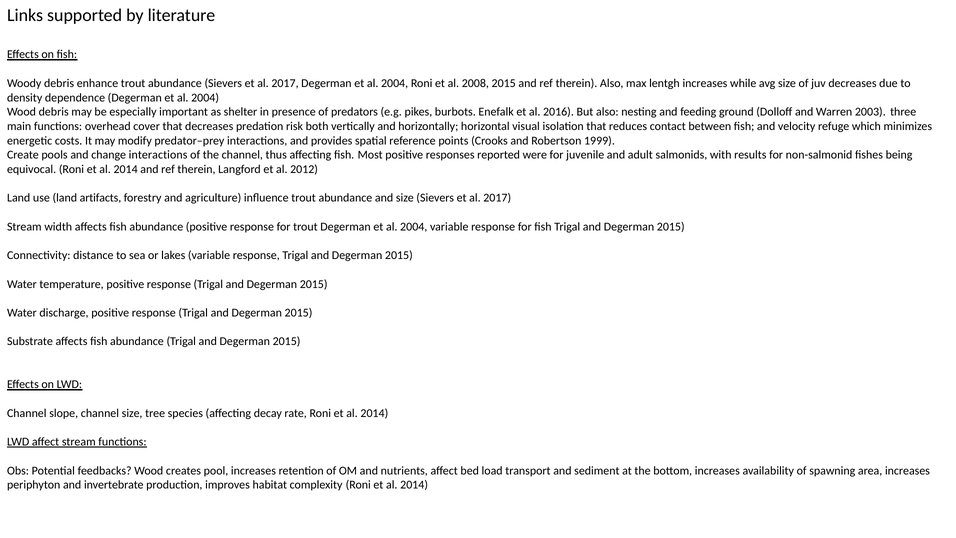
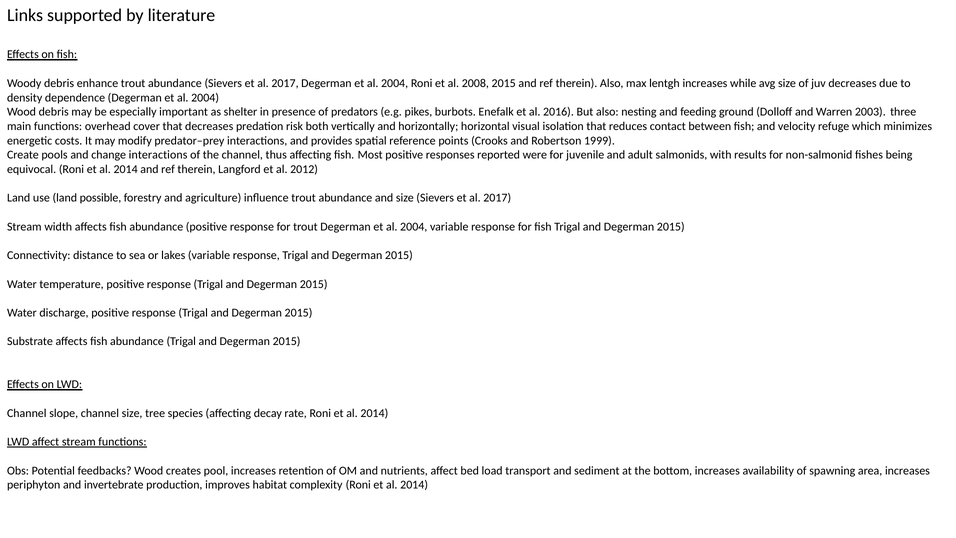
artifacts: artifacts -> possible (100, 198)
